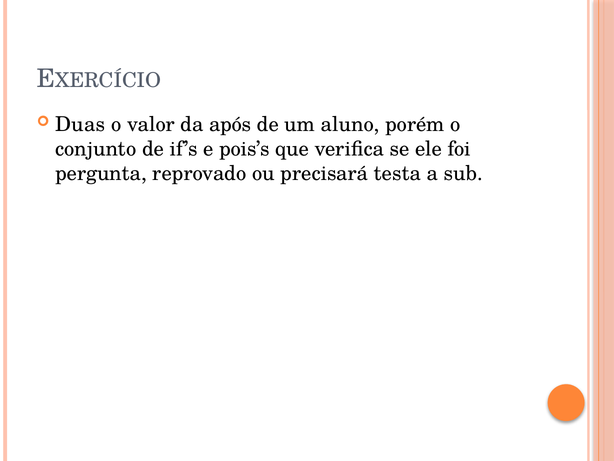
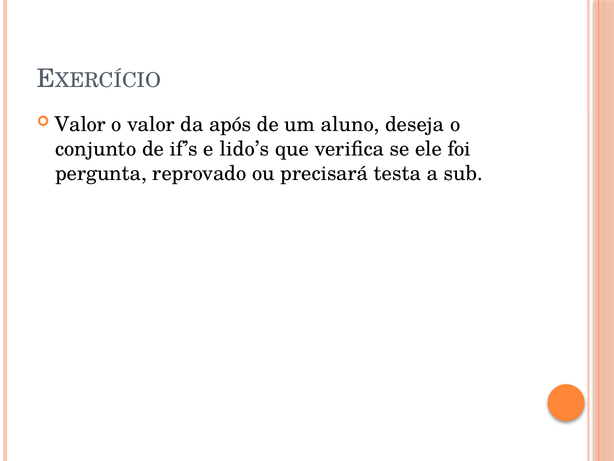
Duas: Duas -> Valor (80, 124)
porém: porém -> deseja (415, 124)
pois’s: pois’s -> lido’s (244, 149)
